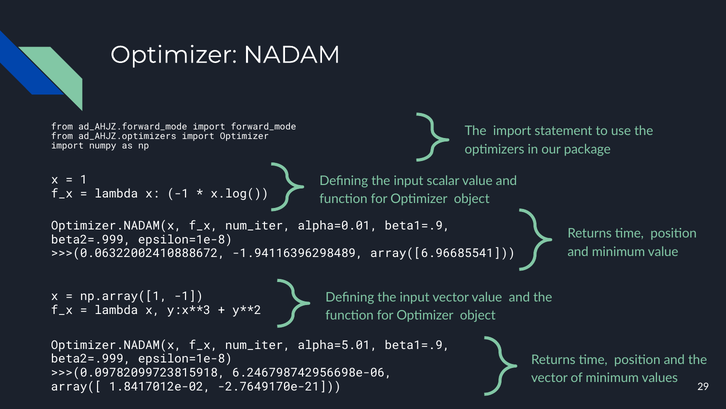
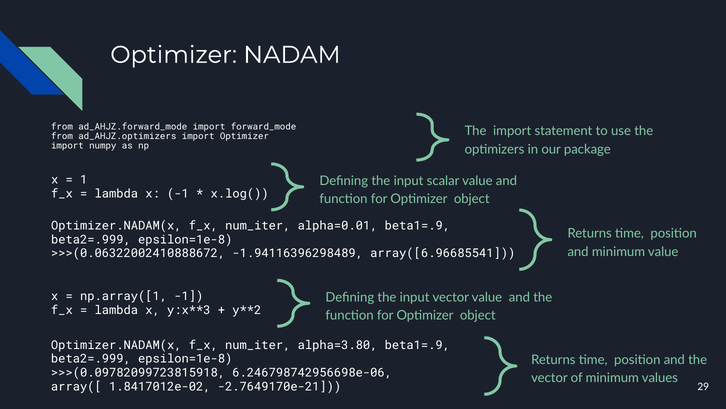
alpha=5.01: alpha=5.01 -> alpha=3.80 (338, 345)
